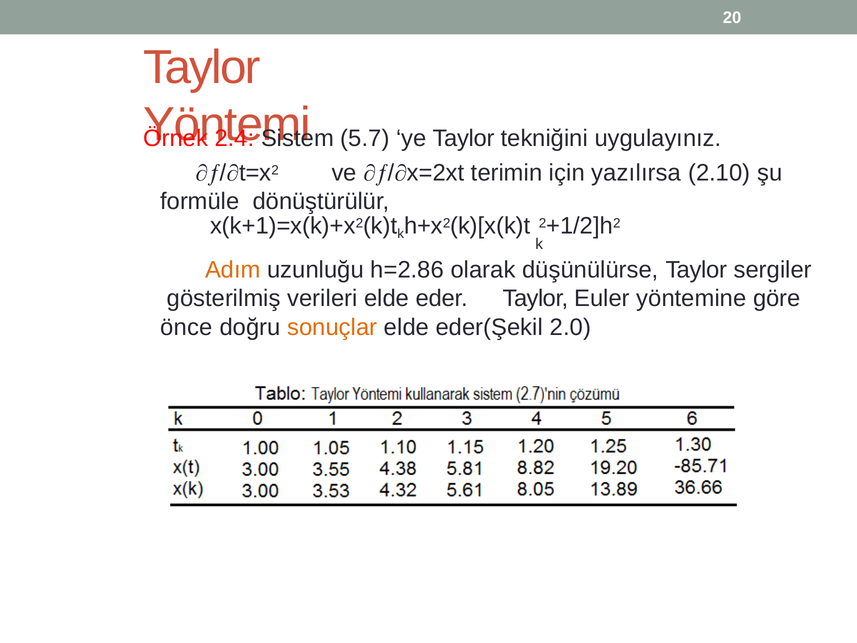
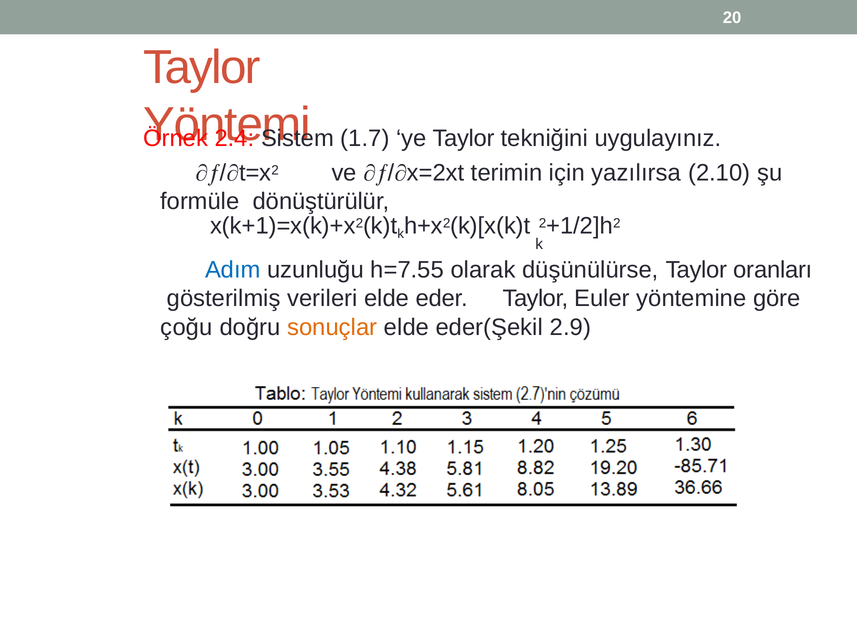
5.7: 5.7 -> 1.7 (365, 139)
Adım colour: orange -> blue (233, 270)
h=2.86: h=2.86 -> h=7.55 (407, 270)
sergiler: sergiler -> oranları (773, 270)
önce: önce -> çoğu (187, 327)
2.0: 2.0 -> 2.9 (571, 327)
